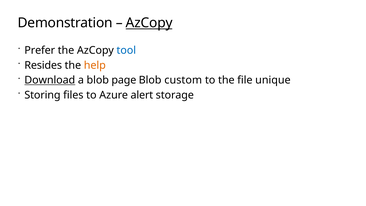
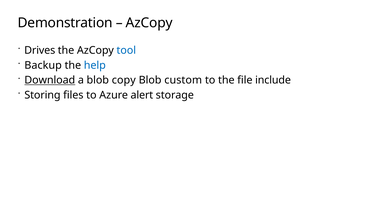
AzCopy underline: present -> none (149, 23)
Prefer: Prefer -> Drives (40, 50)
Resides: Resides -> Backup (43, 65)
help colour: orange -> blue (95, 65)
page: page -> copy (124, 80)
unique: unique -> include (273, 80)
